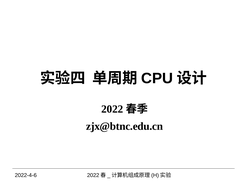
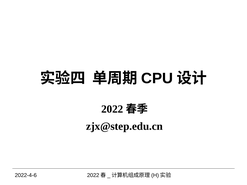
zjx@btnc.edu.cn: zjx@btnc.edu.cn -> zjx@step.edu.cn (125, 126)
